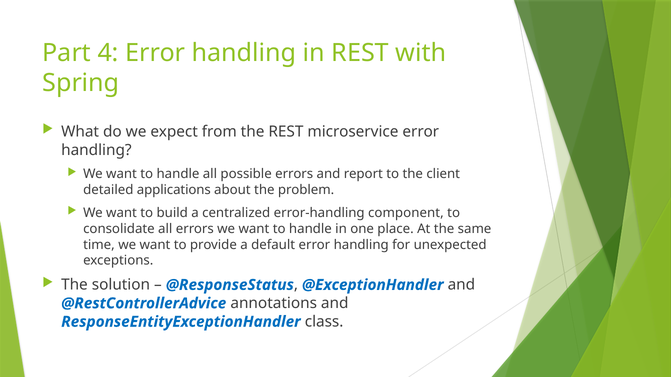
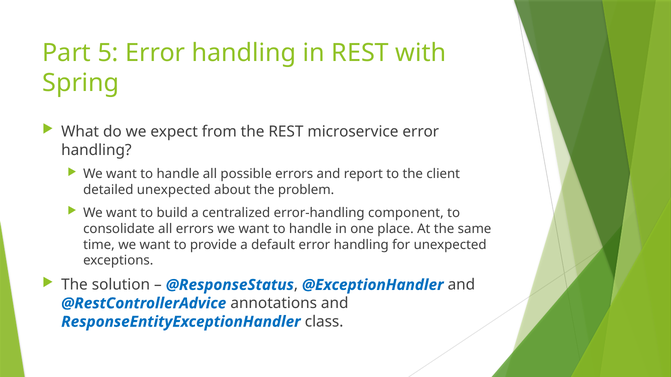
4: 4 -> 5 (108, 53)
detailed applications: applications -> unexpected (174, 190)
